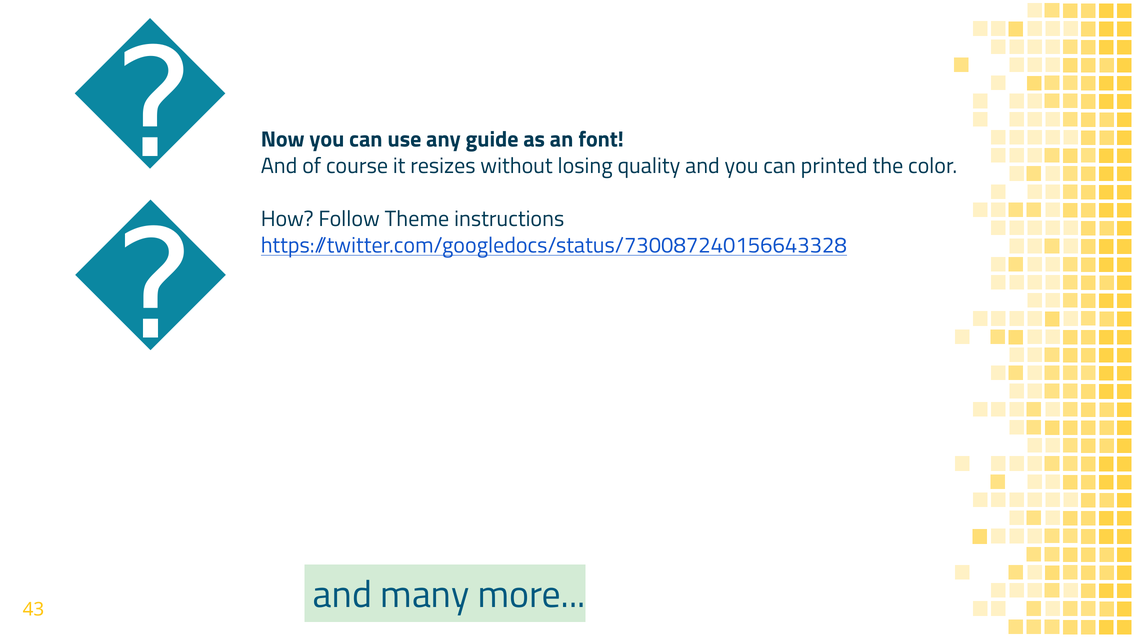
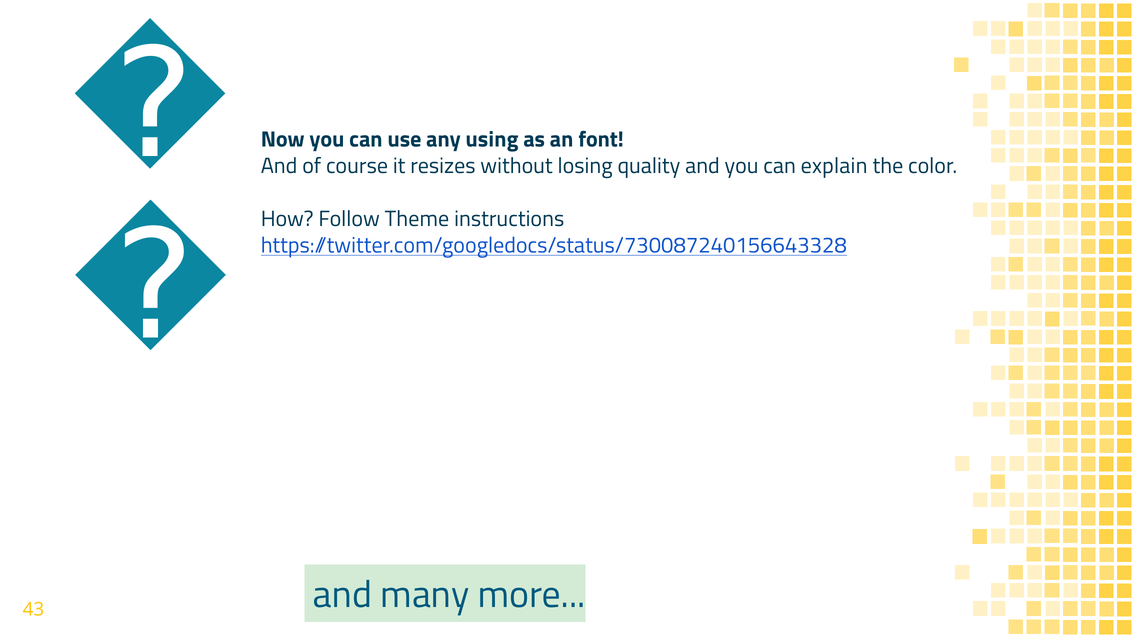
guide: guide -> using (492, 139)
printed: printed -> explain (834, 166)
